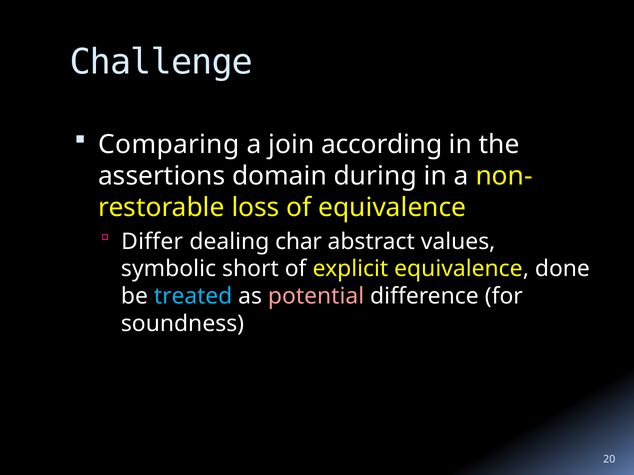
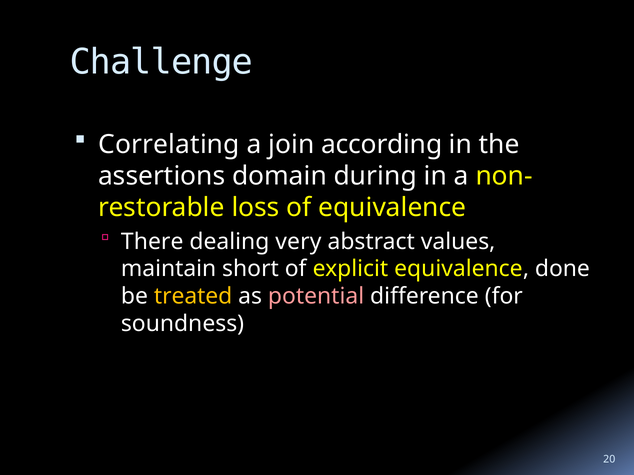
Comparing: Comparing -> Correlating (169, 144)
Differ: Differ -> There (152, 242)
char: char -> very (298, 242)
symbolic: symbolic -> maintain (169, 269)
treated colour: light blue -> yellow (193, 297)
